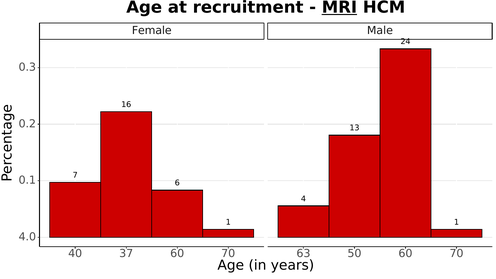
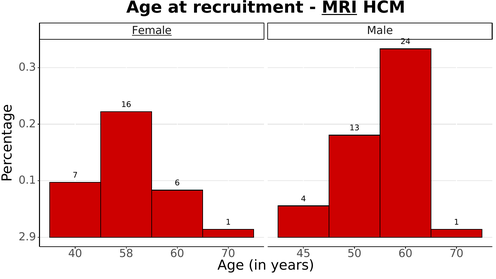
Female underline: none -> present (152, 31)
4.0: 4.0 -> 2.9 (27, 237)
37: 37 -> 58 (126, 254)
63: 63 -> 45 (303, 254)
